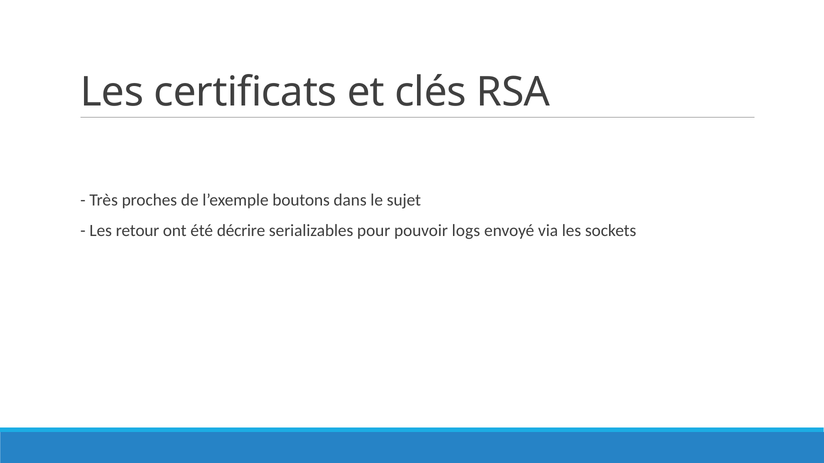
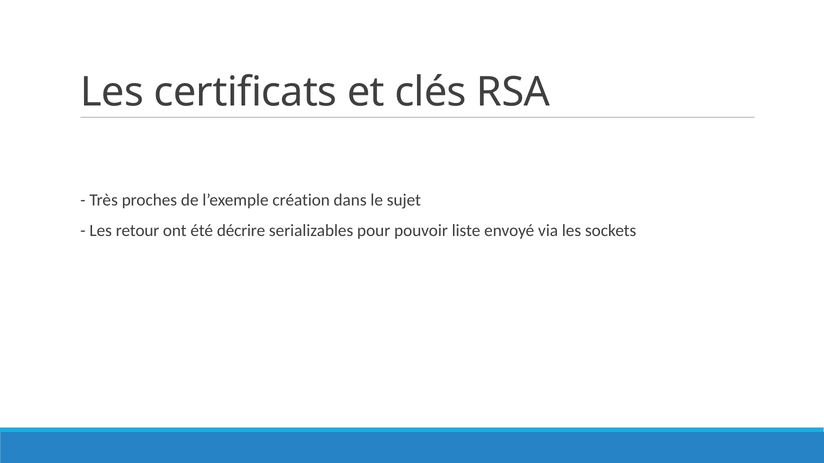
boutons: boutons -> création (301, 200)
logs: logs -> liste (466, 231)
